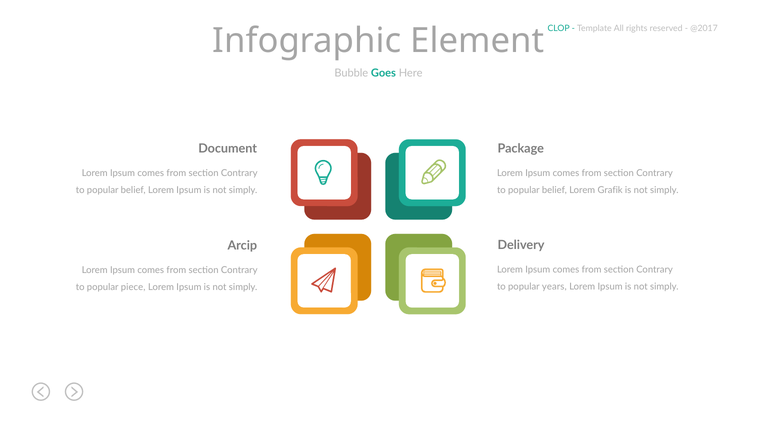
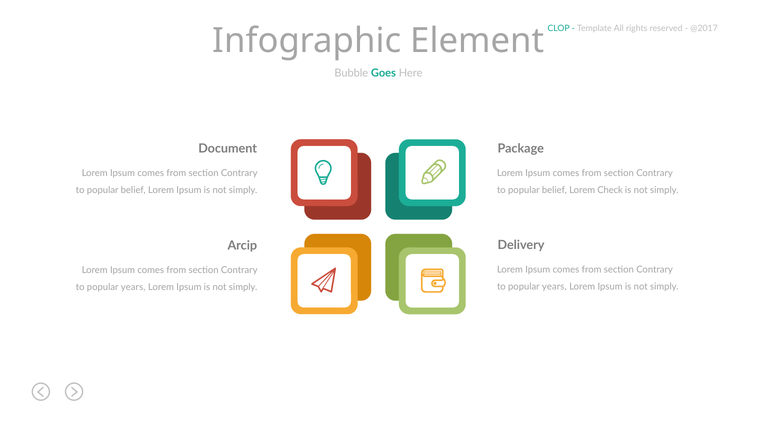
Grafik: Grafik -> Check (610, 190)
piece: piece -> years (133, 287)
